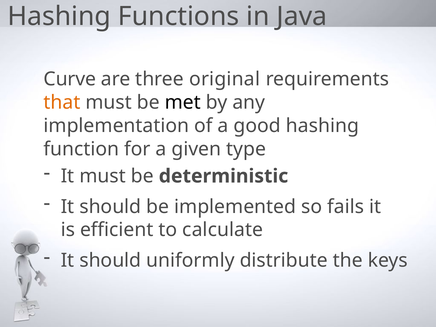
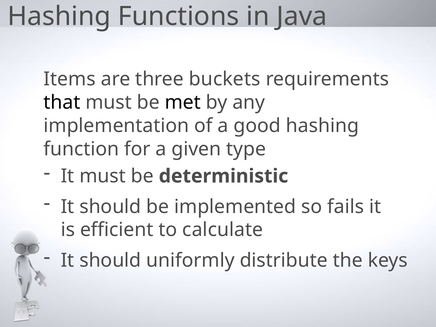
Curve: Curve -> Items (70, 79)
original: original -> buckets (225, 79)
that colour: orange -> black (62, 102)
